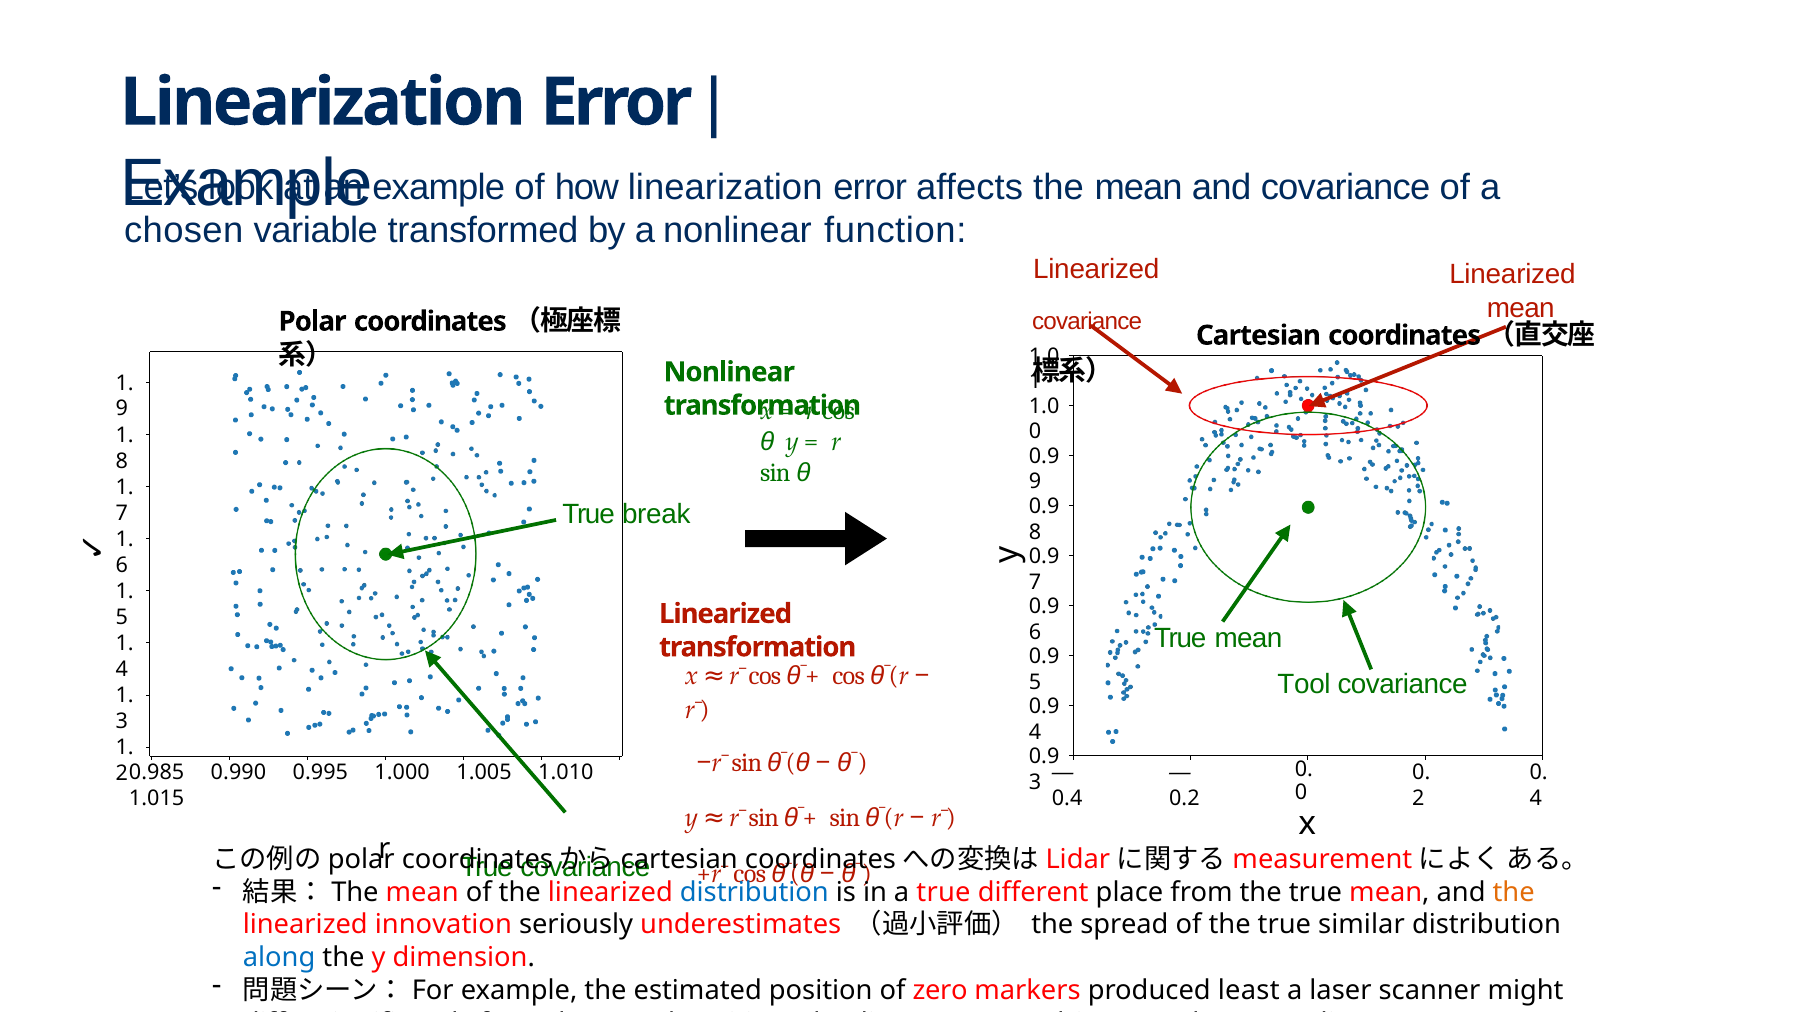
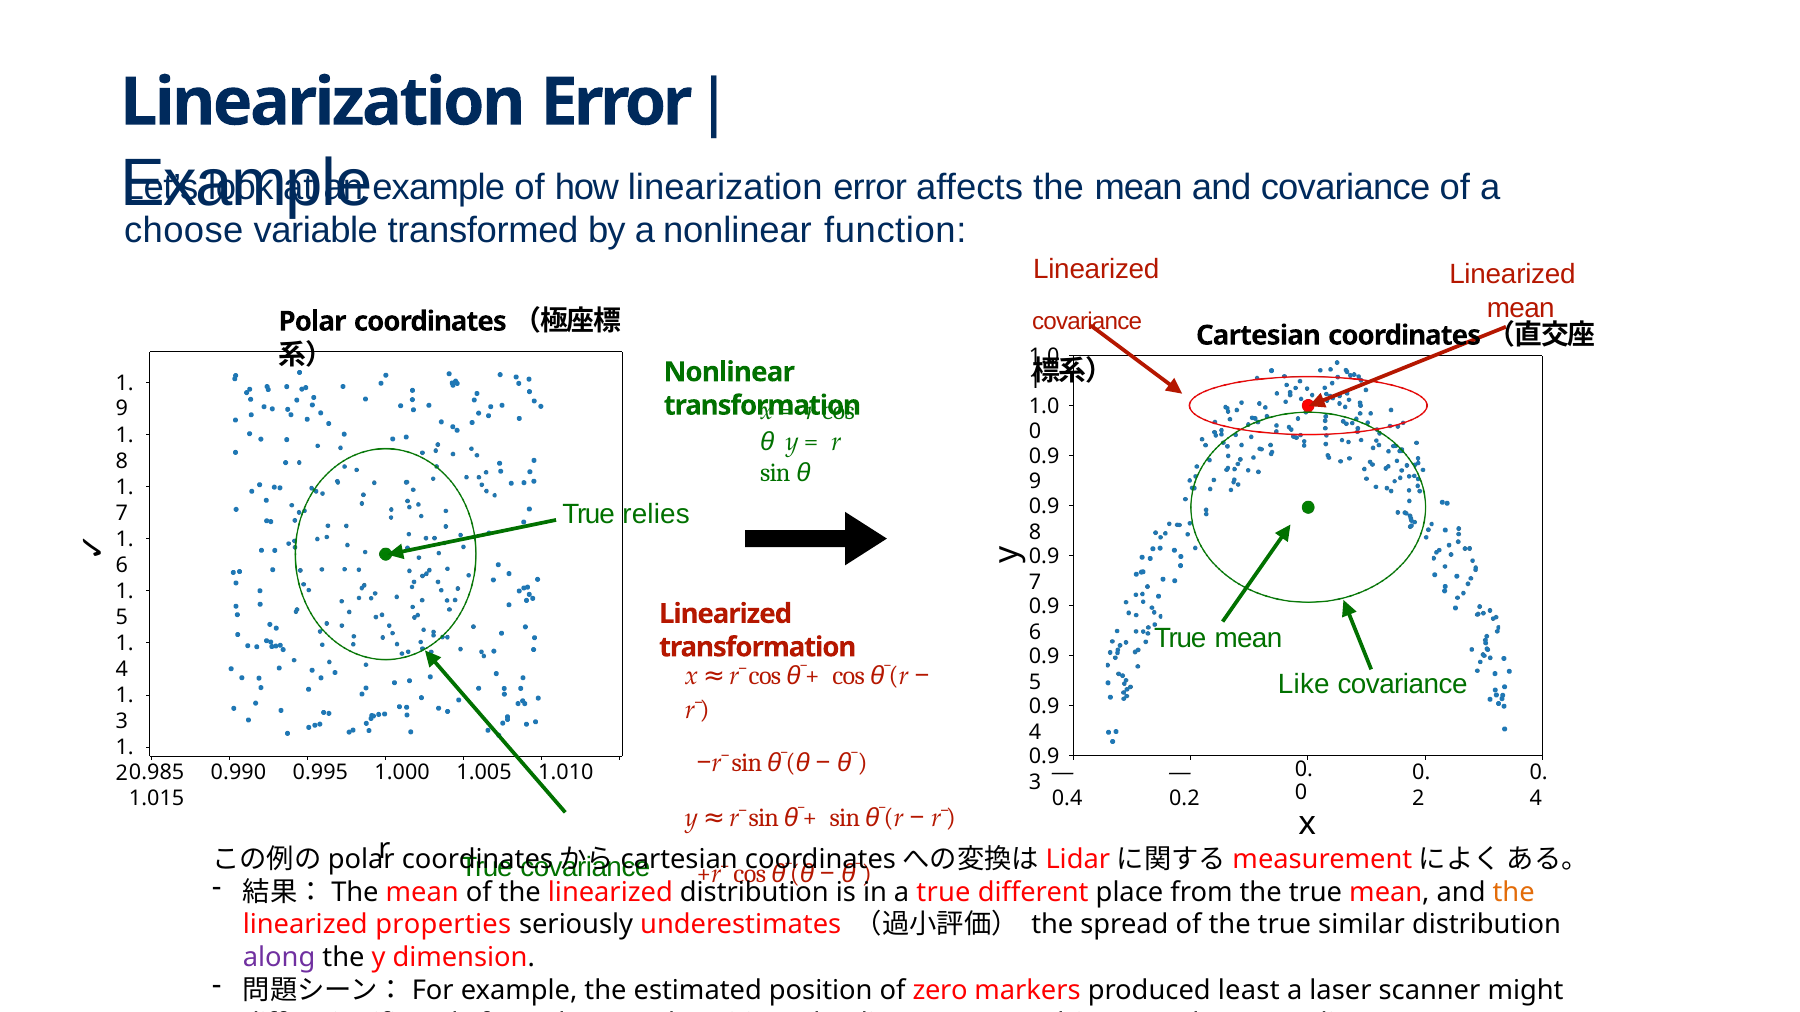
chosen: chosen -> choose (184, 231)
break: break -> relies (656, 515)
Tool: Tool -> Like (1304, 685)
distribution colour: blue -> black (754, 893)
innovation: innovation -> properties (443, 925)
along colour: blue -> purple (279, 958)
